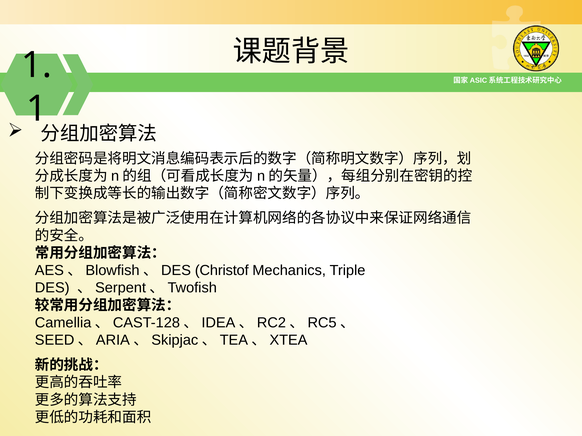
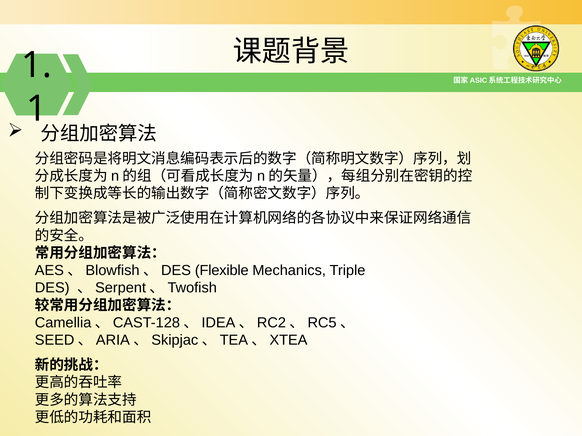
Christof: Christof -> Flexible (222, 271)
